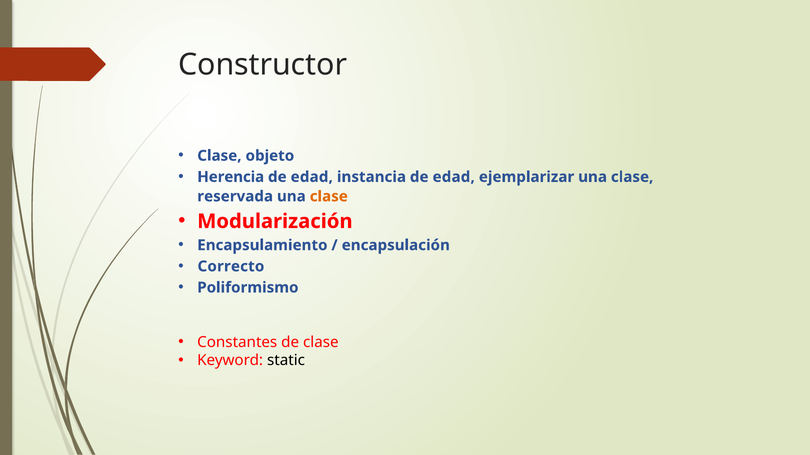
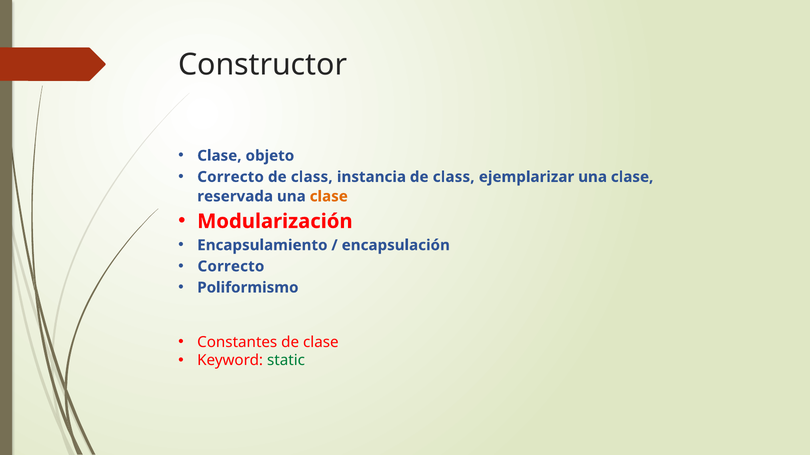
Herencia: Herencia -> Correcto (231, 177)
edad: edad -> class (312, 177)
instancia de edad: edad -> class (454, 177)
static colour: black -> green (286, 361)
